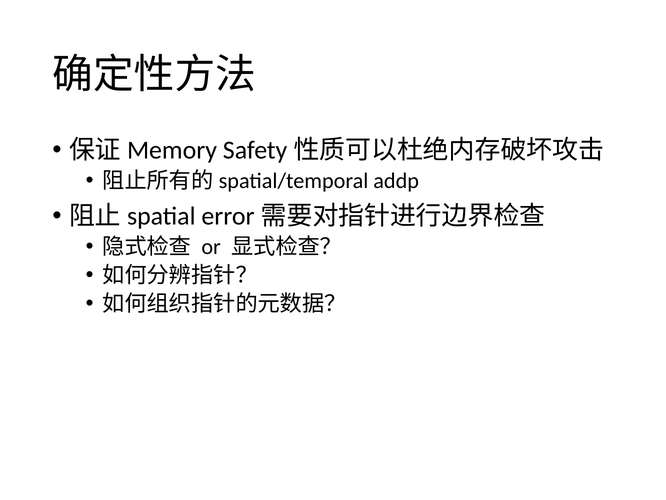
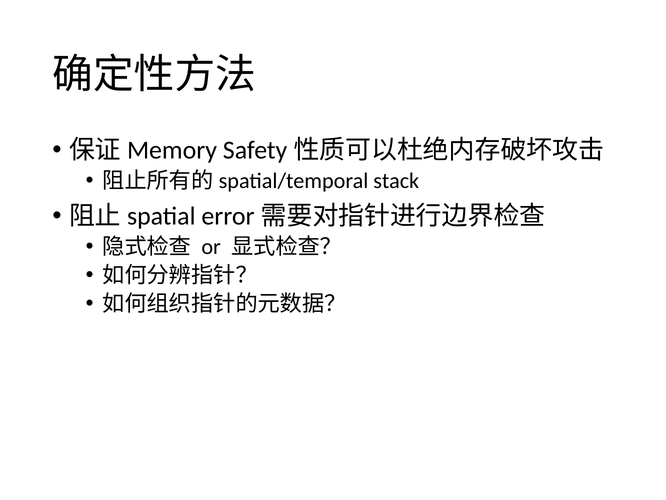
addp: addp -> stack (396, 181)
